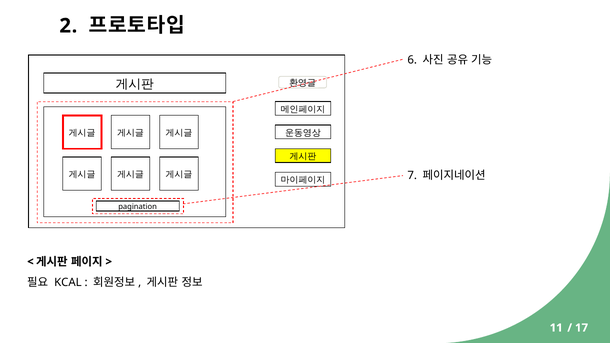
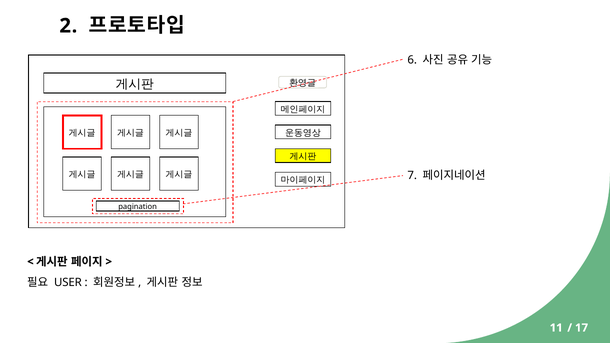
KCAL: KCAL -> USER (68, 282)
